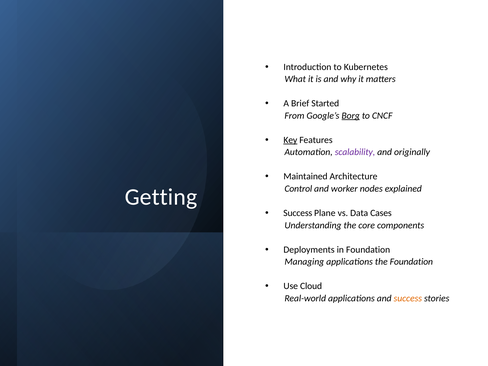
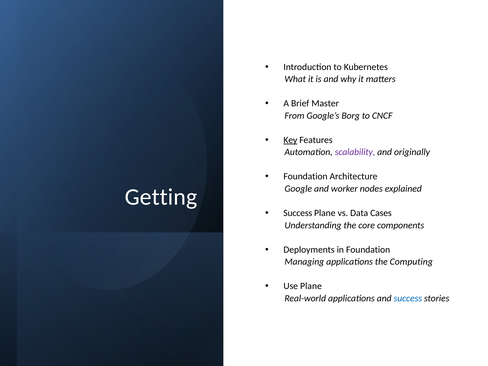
Started: Started -> Master (325, 103)
Borg underline: present -> none (351, 116)
Maintained: Maintained -> Foundation (305, 177)
Control: Control -> Google (298, 189)
the Foundation: Foundation -> Computing (411, 262)
Use Cloud: Cloud -> Plane (311, 286)
success colour: orange -> blue (408, 298)
